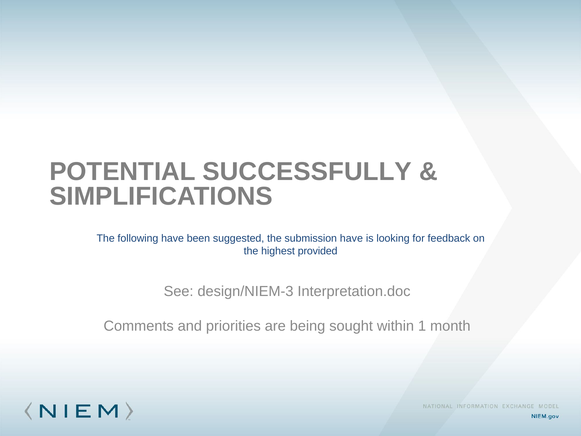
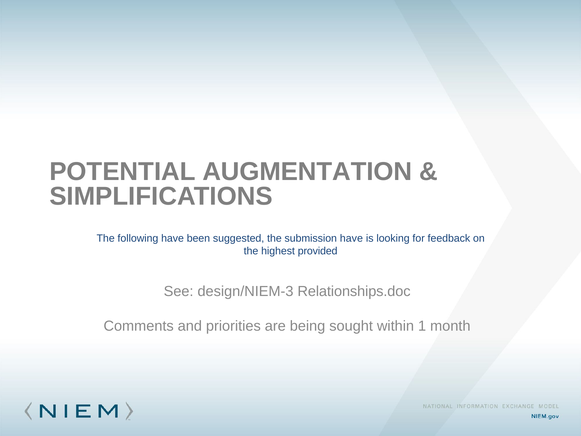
SUCCESSFULLY: SUCCESSFULLY -> AUGMENTATION (307, 171)
Interpretation.doc: Interpretation.doc -> Relationships.doc (354, 291)
